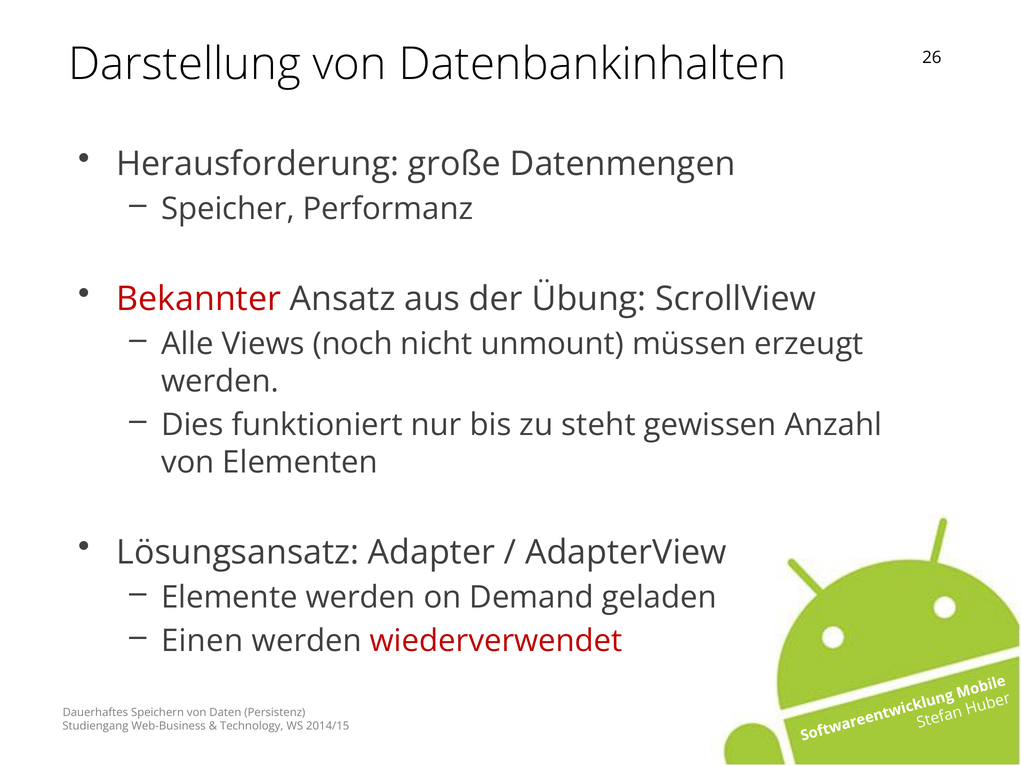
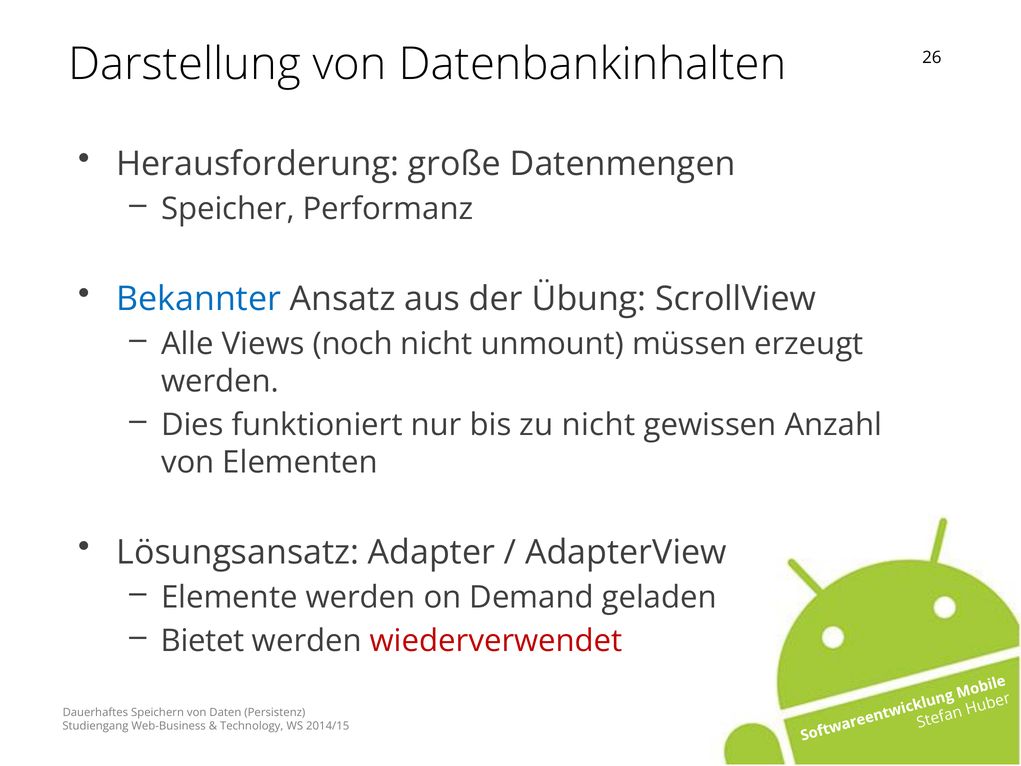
Bekannter colour: red -> blue (199, 299)
zu steht: steht -> nicht (598, 425)
Einen: Einen -> Bietet (203, 641)
